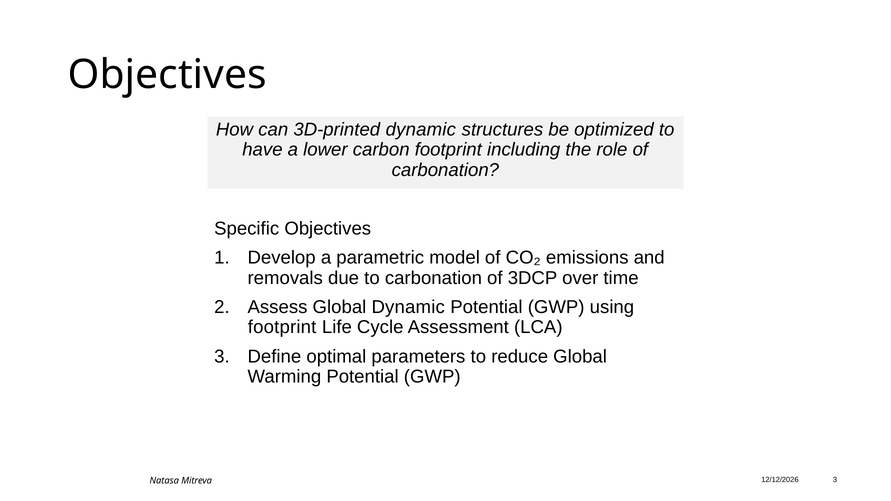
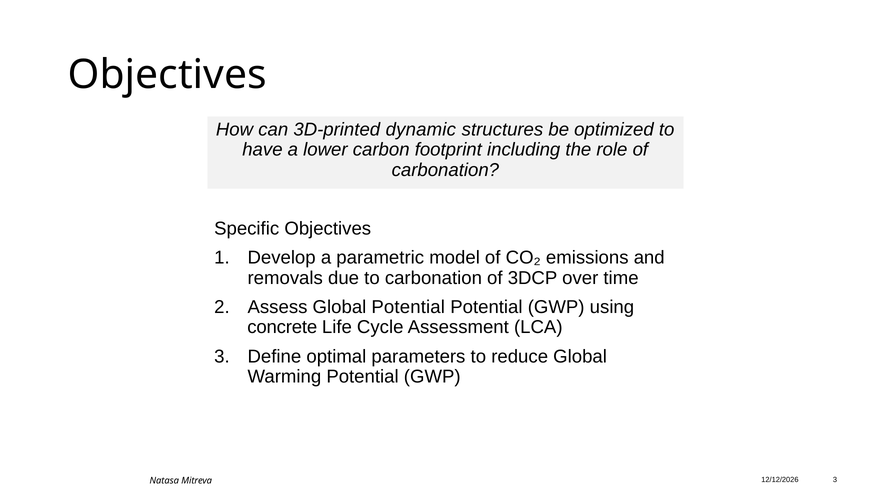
Global Dynamic: Dynamic -> Potential (408, 307)
footprint: footprint -> concrete (282, 327)
